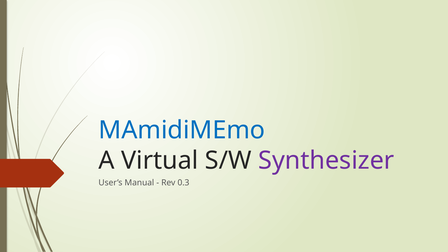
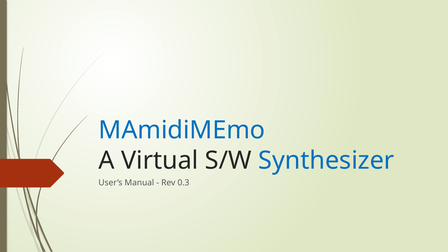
Synthesizer colour: purple -> blue (326, 161)
